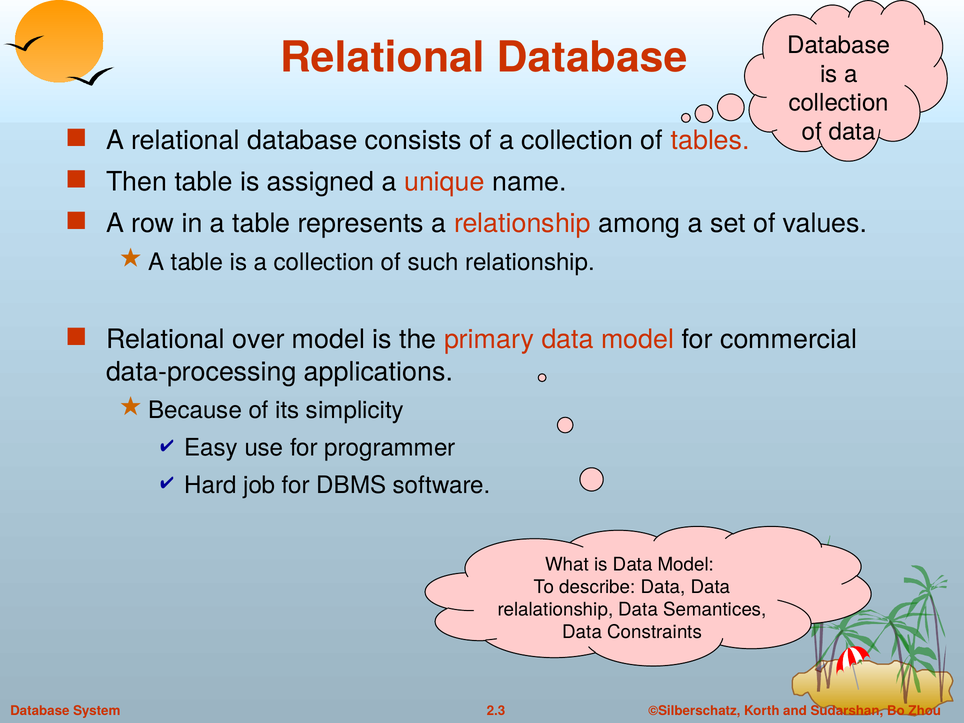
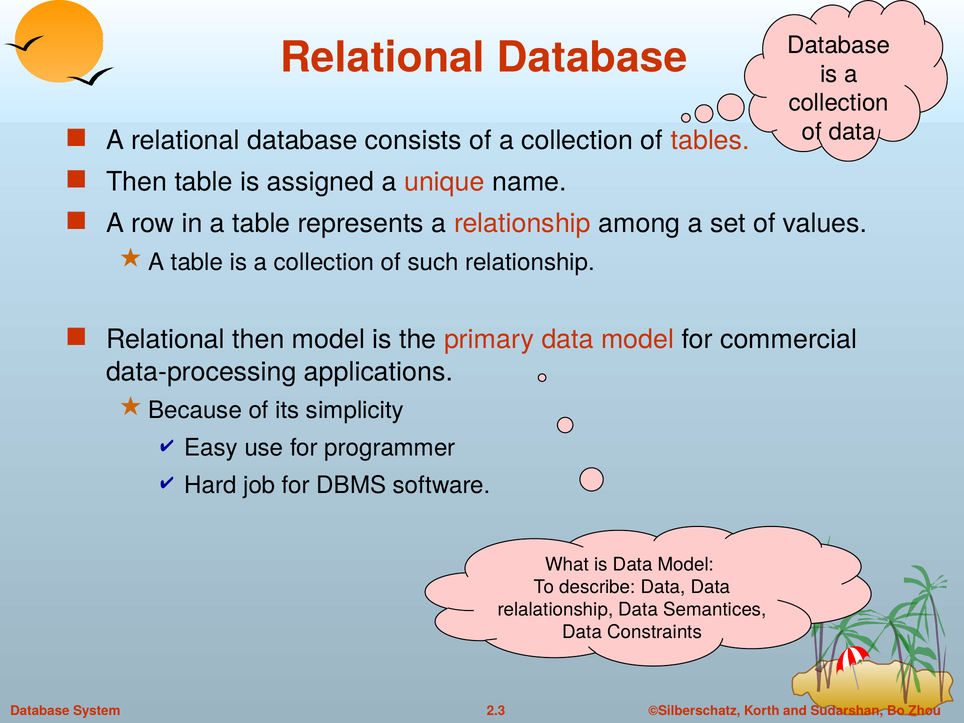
Relational over: over -> then (258, 340)
